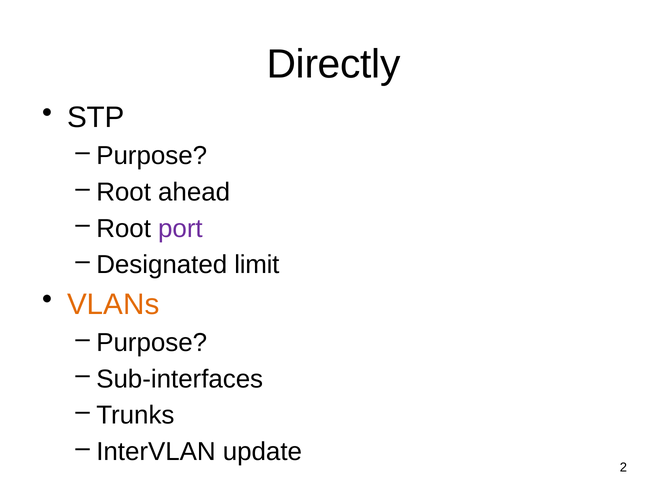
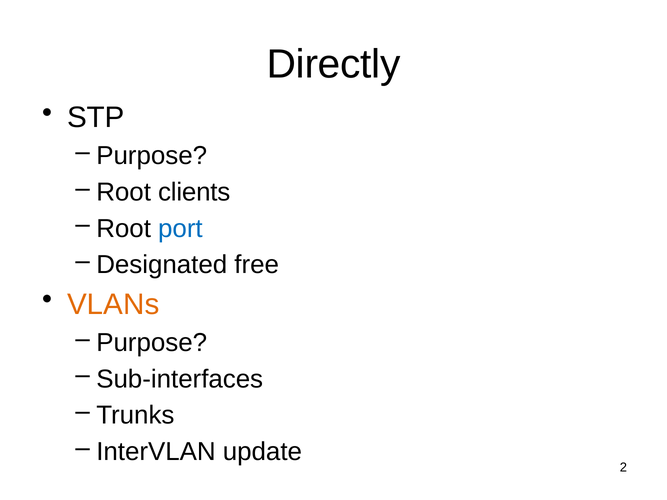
ahead: ahead -> clients (194, 192)
port colour: purple -> blue (180, 229)
limit: limit -> free (257, 265)
